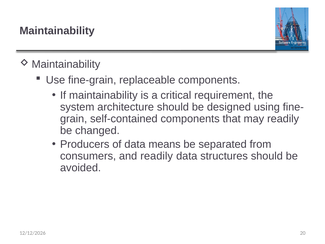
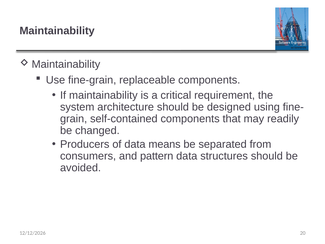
and readily: readily -> pattern (157, 156)
